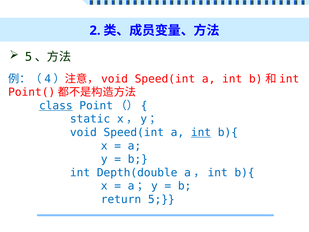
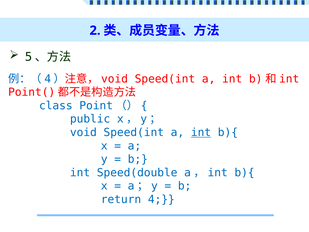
class underline: present -> none (56, 106)
static: static -> public (90, 119)
Depth(double: Depth(double -> Speed(double (137, 172)
5: 5 -> 4 (161, 199)
